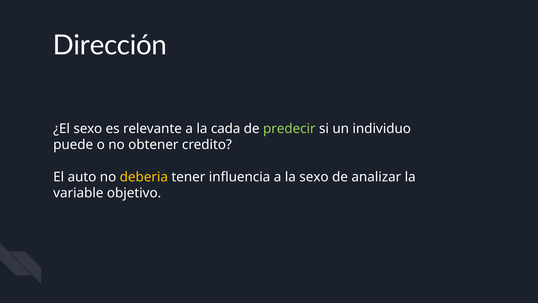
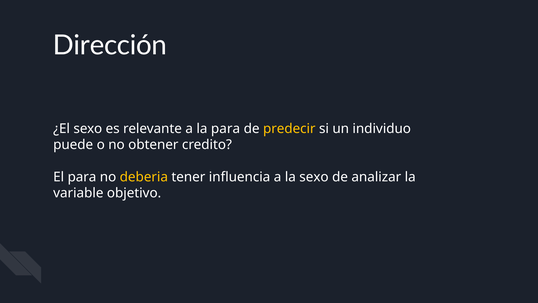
la cada: cada -> para (226, 128)
predecir colour: light green -> yellow (289, 128)
El auto: auto -> para (82, 177)
